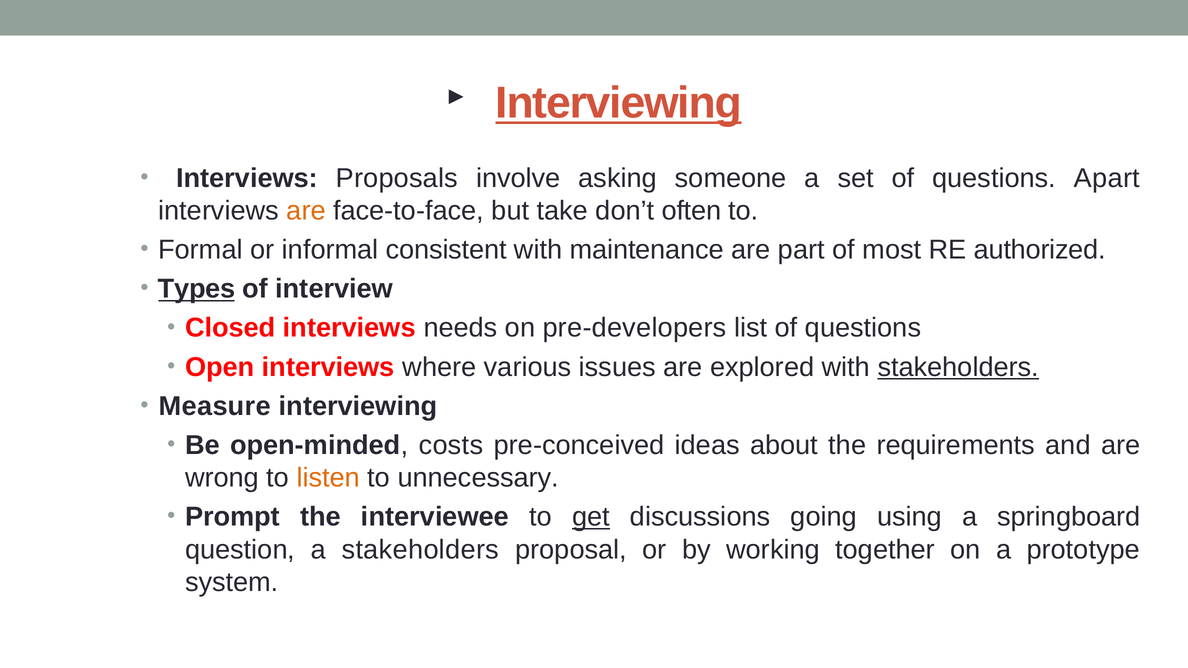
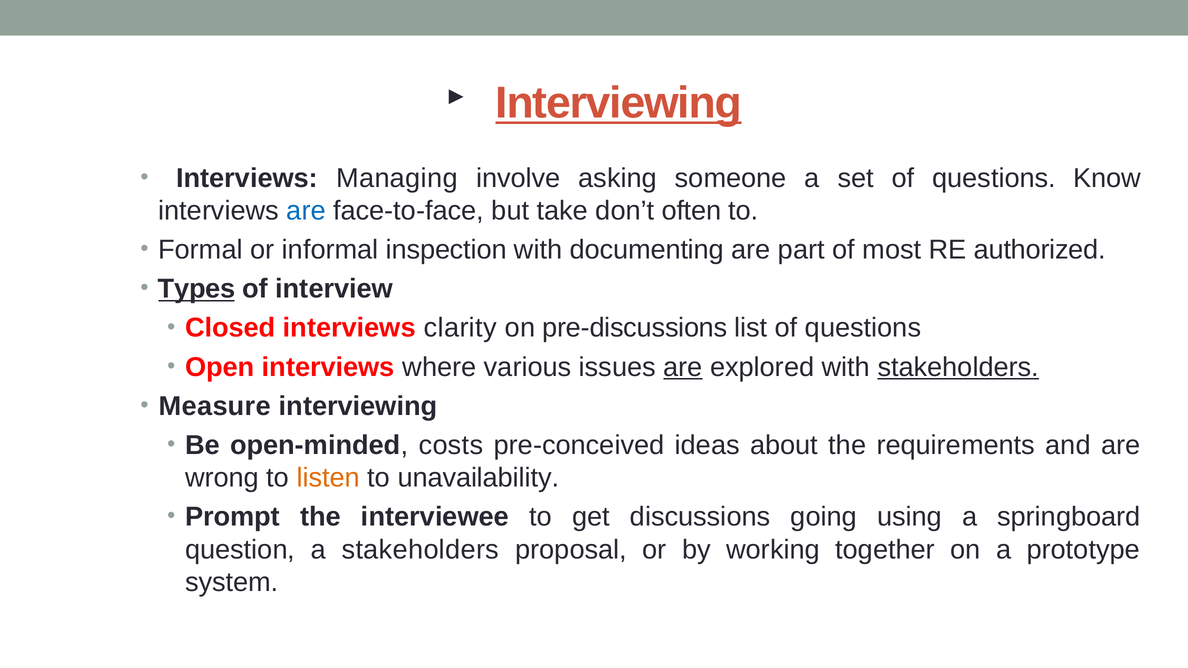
Proposals: Proposals -> Managing (397, 178)
Apart: Apart -> Know (1107, 178)
are colour: orange -> blue (306, 211)
consistent: consistent -> inspection (446, 250)
maintenance: maintenance -> documenting (647, 250)
needs: needs -> clarity (460, 328)
pre-developers: pre-developers -> pre-discussions (635, 328)
are underline: none -> present (683, 367)
unnecessary: unnecessary -> unavailability (478, 478)
get underline: present -> none (591, 517)
